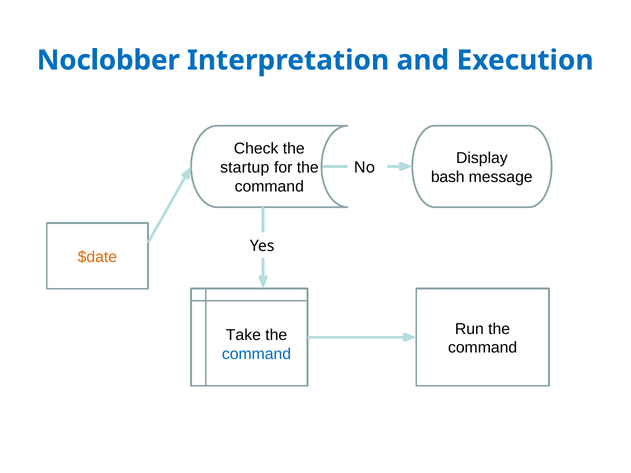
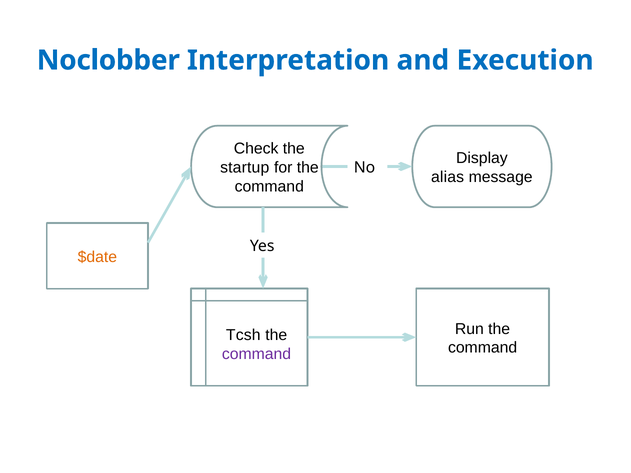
bash: bash -> alias (448, 177)
Take: Take -> Tcsh (243, 335)
command colour: blue -> purple (257, 354)
